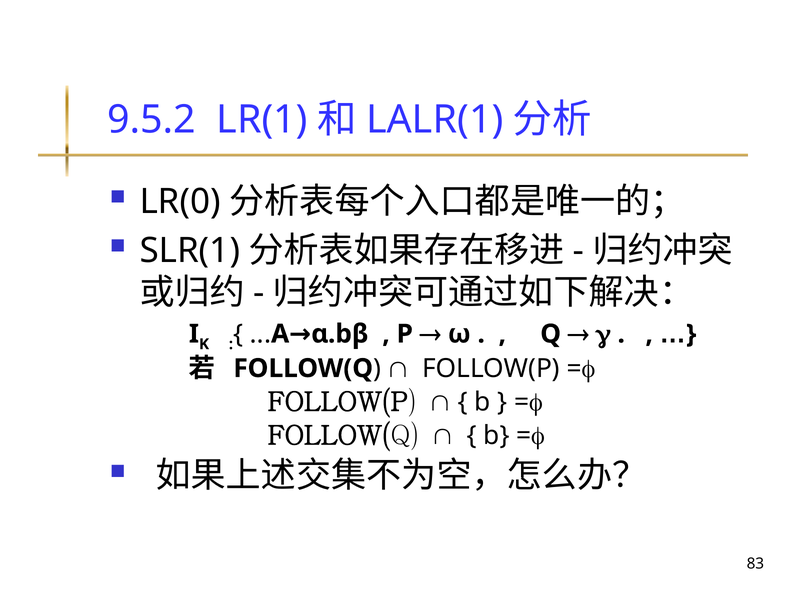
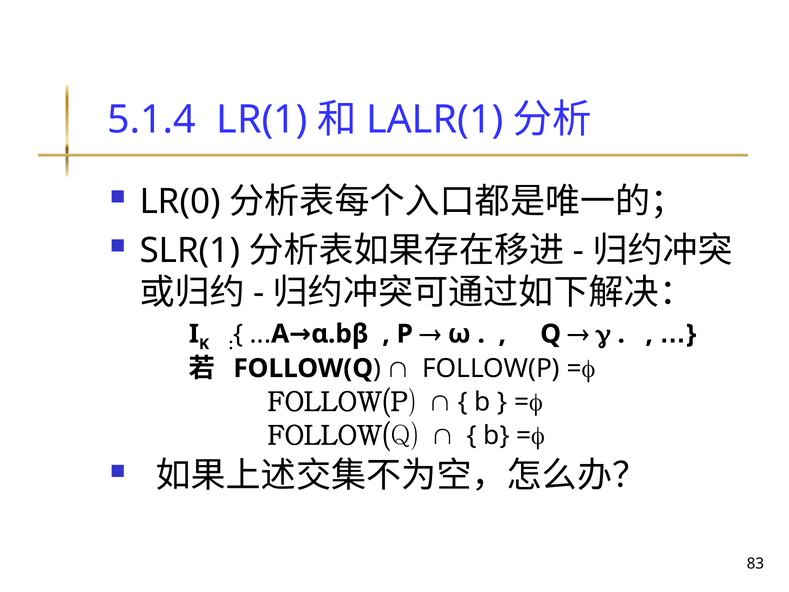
9.5.2: 9.5.2 -> 5.1.4 (152, 120)
